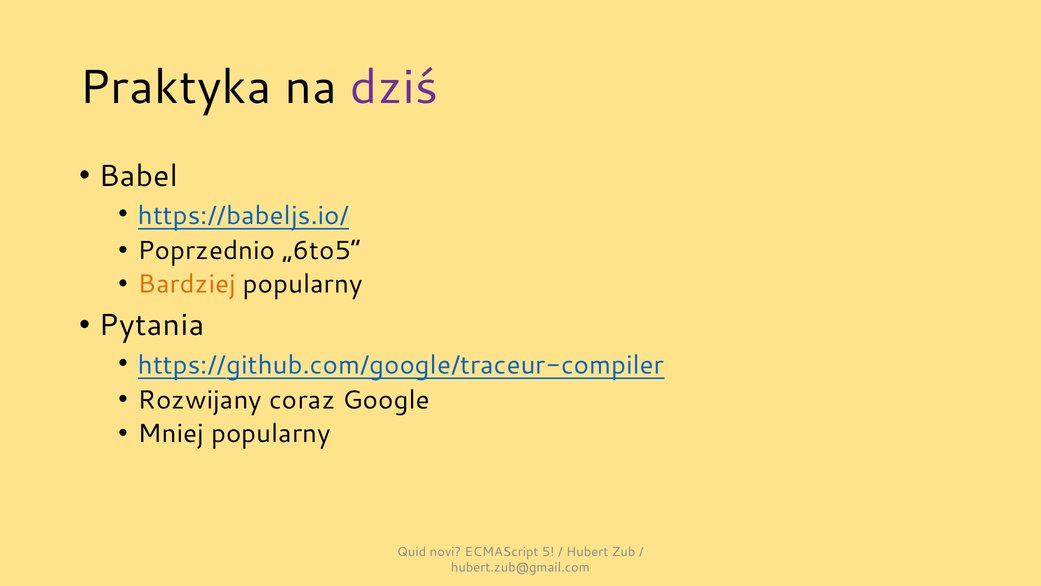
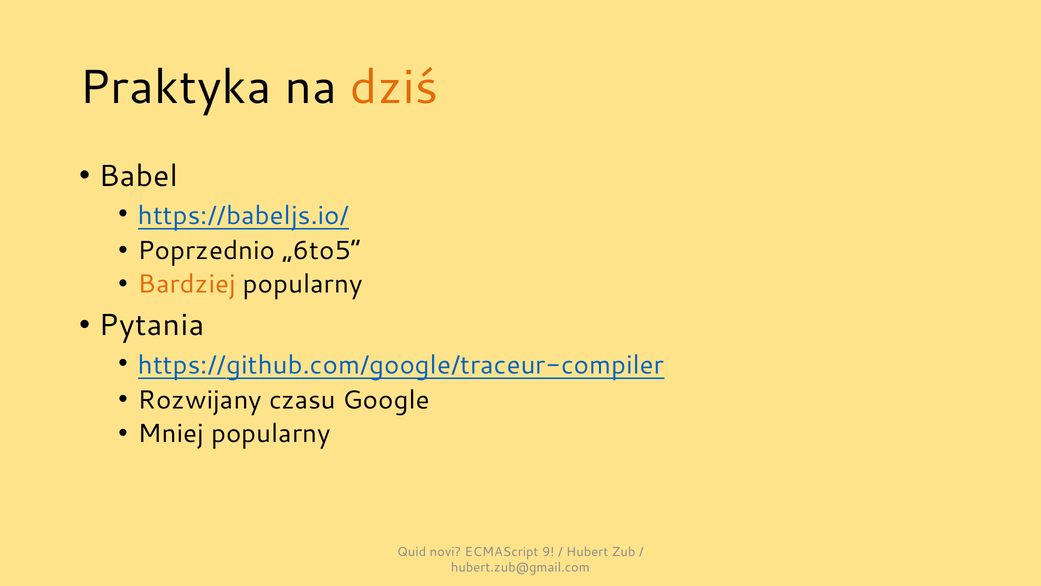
dziś colour: purple -> orange (394, 87)
coraz: coraz -> czasu (302, 400)
5: 5 -> 9 (548, 551)
